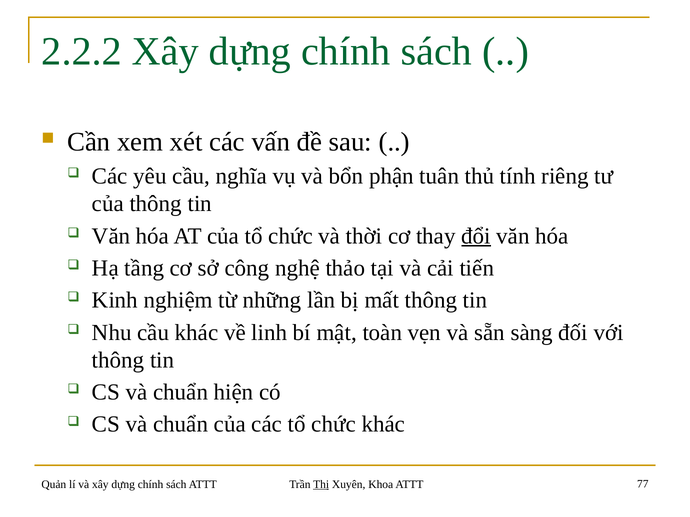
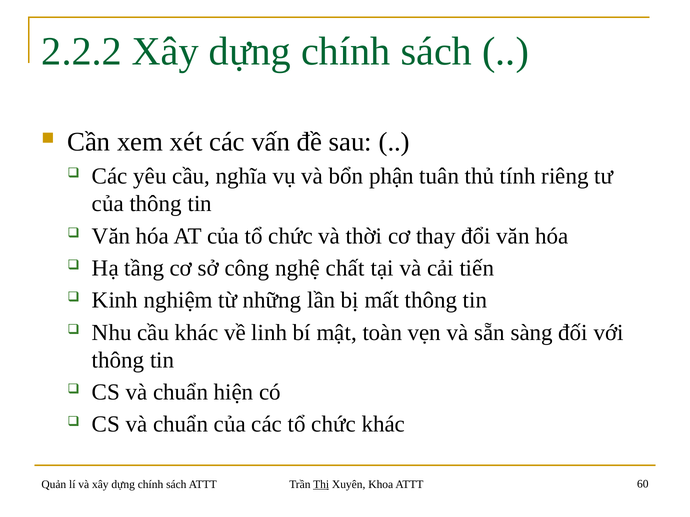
đổi underline: present -> none (476, 236)
thảo: thảo -> chất (345, 268)
77: 77 -> 60 (643, 485)
